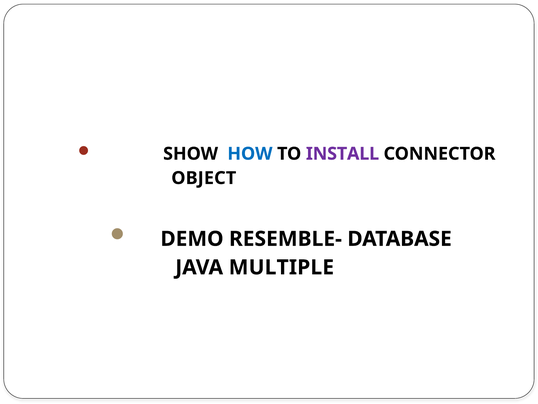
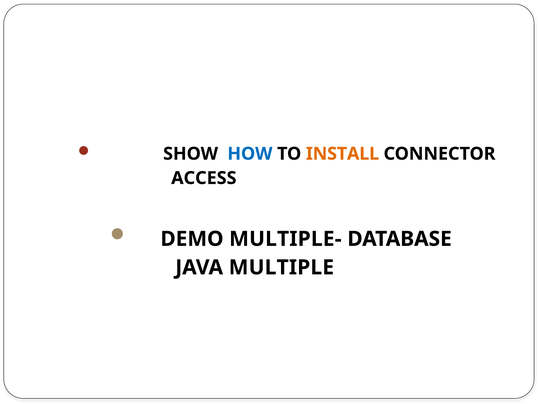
INSTALL colour: purple -> orange (343, 154)
OBJECT: OBJECT -> ACCESS (204, 178)
RESEMBLE-: RESEMBLE- -> MULTIPLE- (285, 239)
